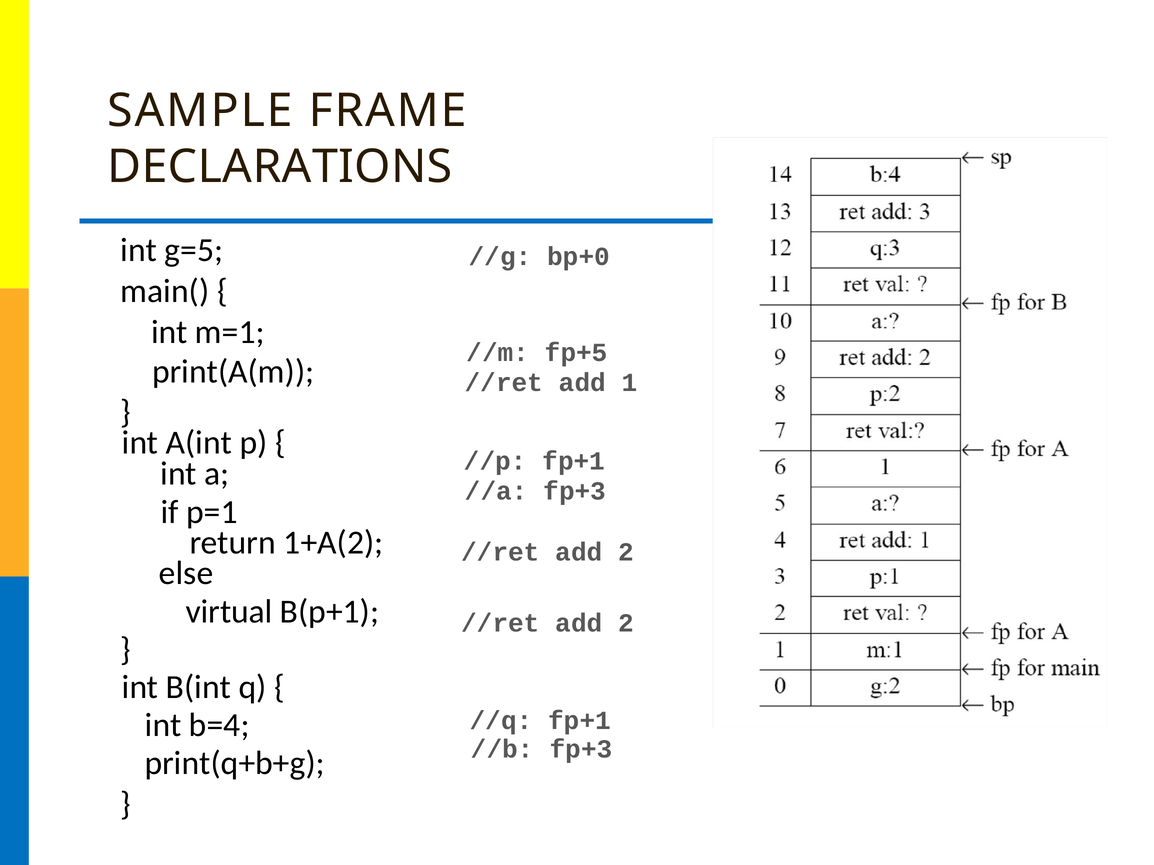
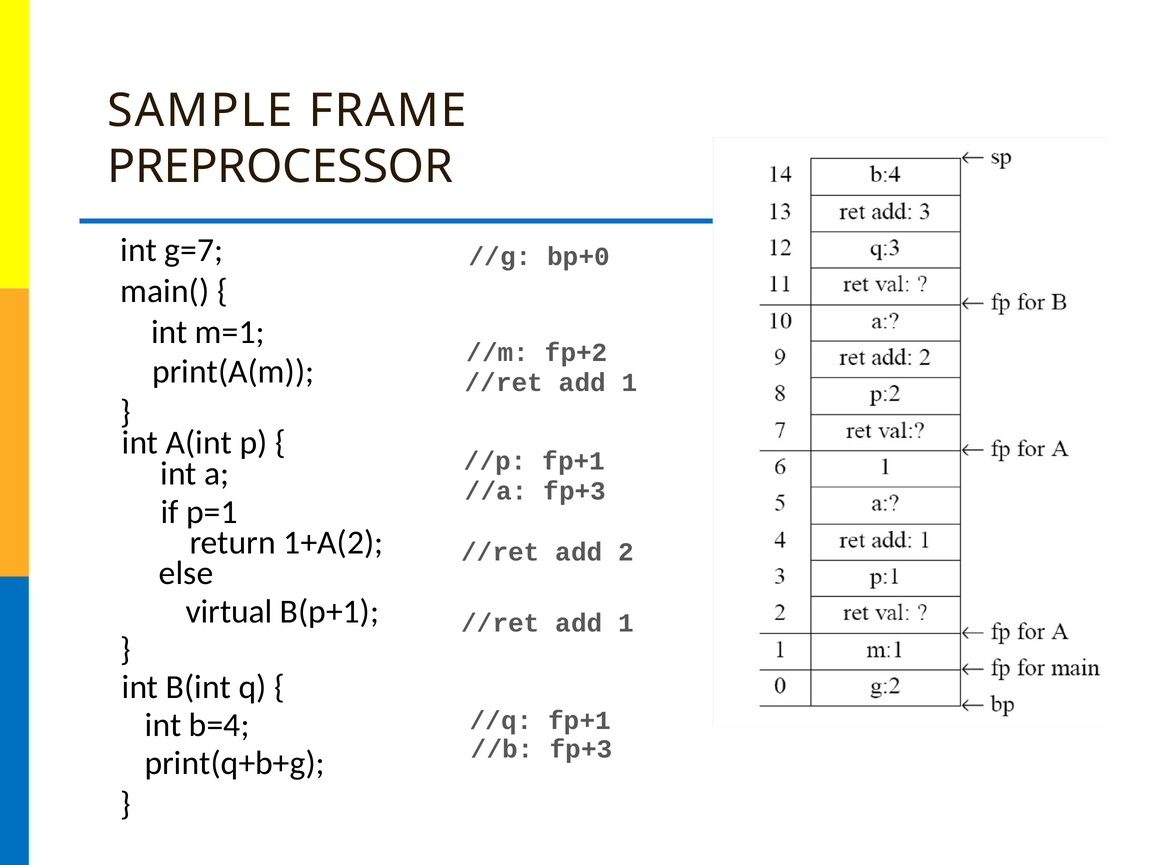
DECLARATIONS: DECLARATIONS -> PREPROCESSOR (280, 167)
g=5: g=5 -> g=7 (194, 250)
fp+5: fp+5 -> fp+2 (576, 353)
2: 2 -> 1 (626, 623)
